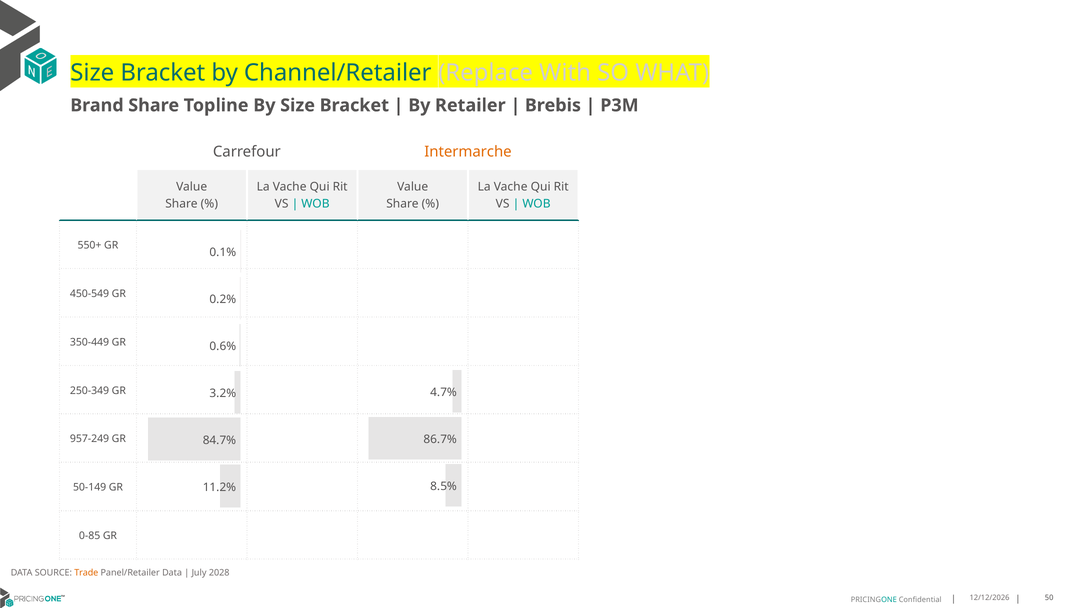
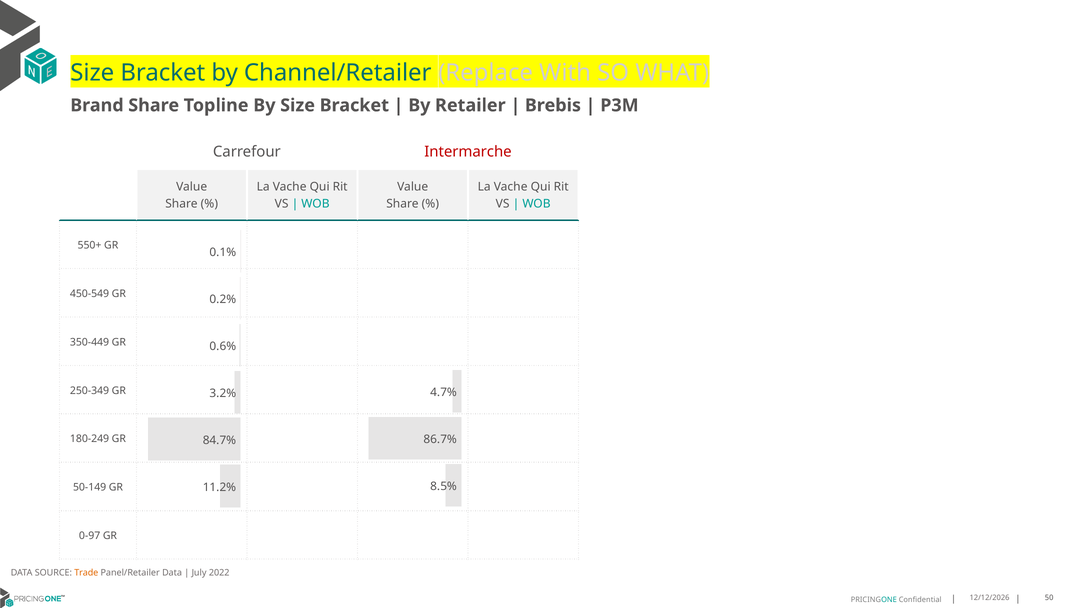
Intermarche colour: orange -> red (468, 152)
957-249: 957-249 -> 180-249 (90, 439)
0-85: 0-85 -> 0-97 (90, 535)
2028: 2028 -> 2022 (219, 572)
